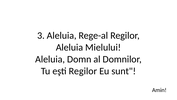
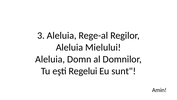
eşti Regilor: Regilor -> Regelui (83, 71)
